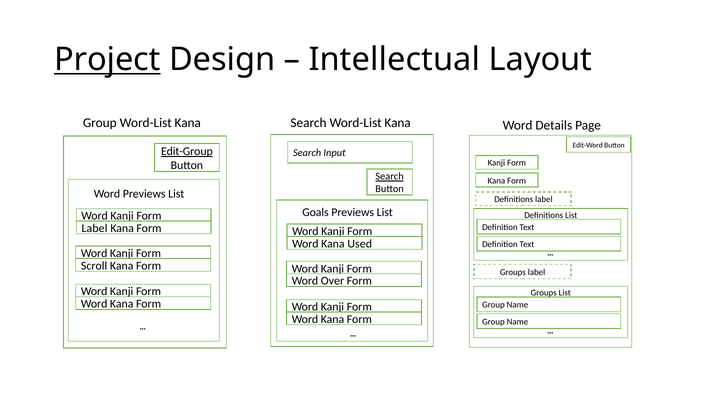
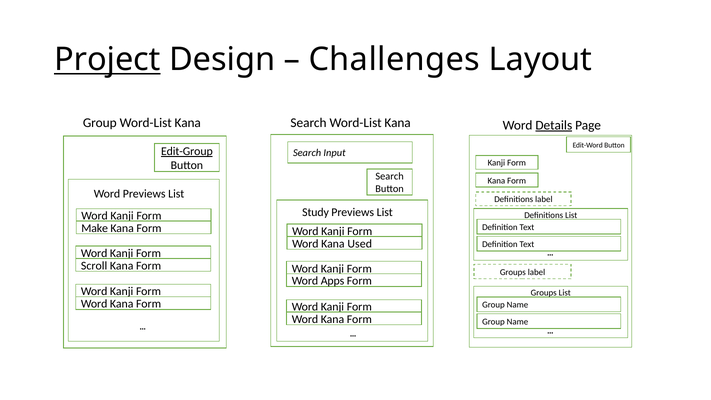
Intellectual: Intellectual -> Challenges (394, 60)
Details underline: none -> present (554, 125)
Search underline: present -> none (390, 177)
Goals: Goals -> Study (316, 212)
Label: Label -> Make (95, 228)
Over: Over -> Apps (333, 281)
